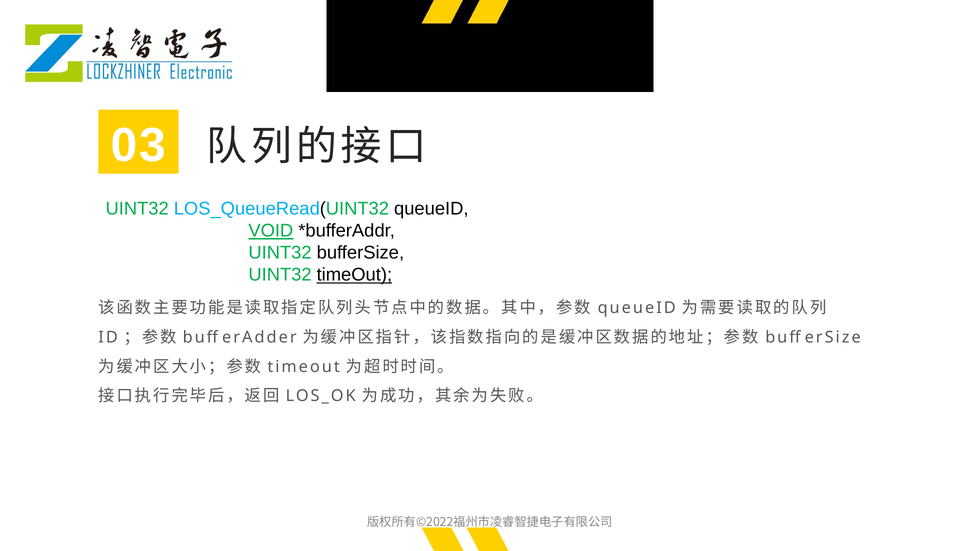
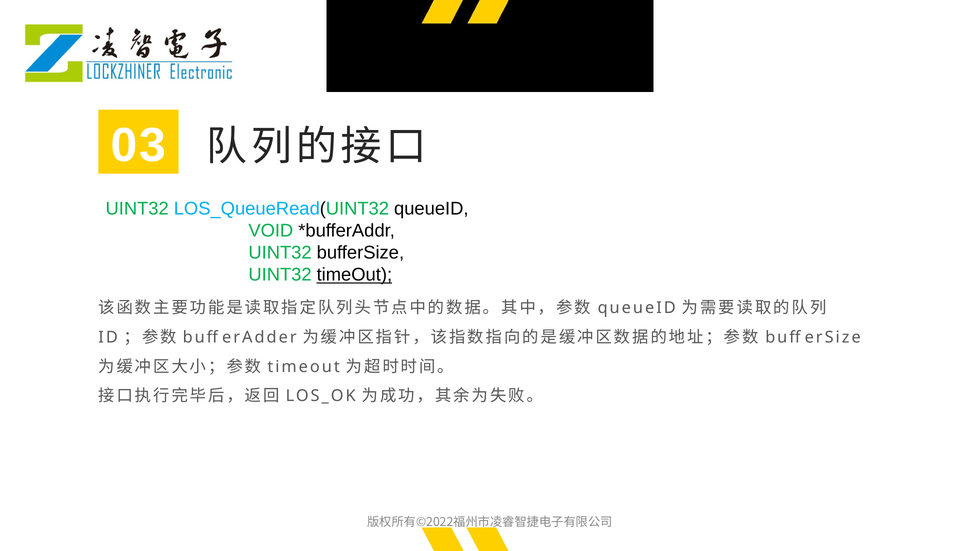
VOID underline: present -> none (271, 231)
